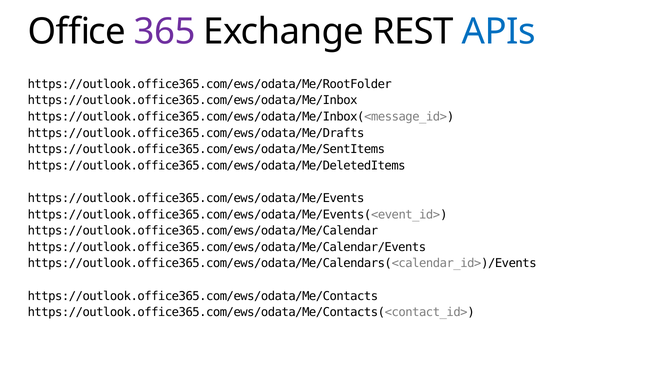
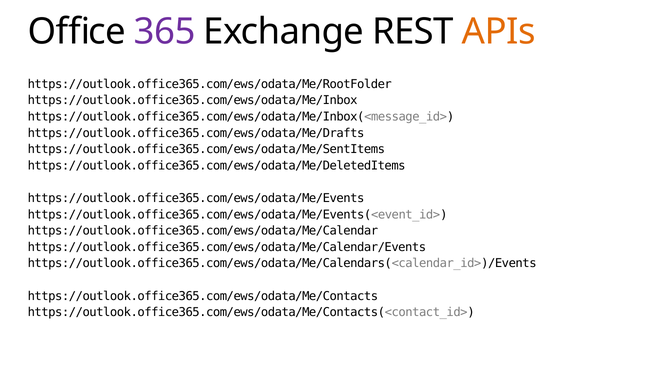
APIs colour: blue -> orange (499, 32)
